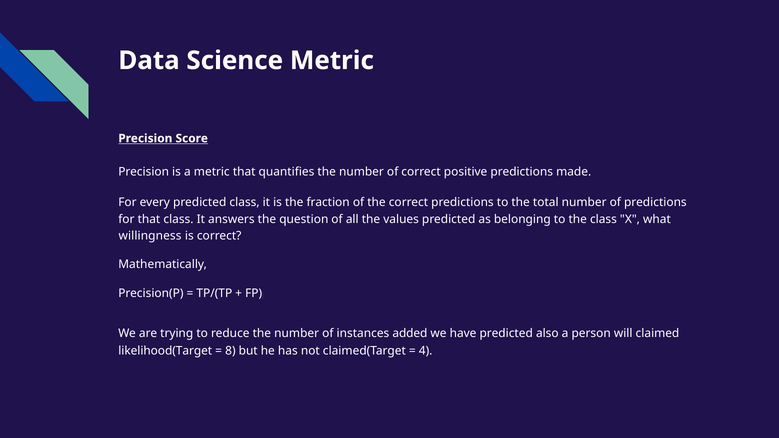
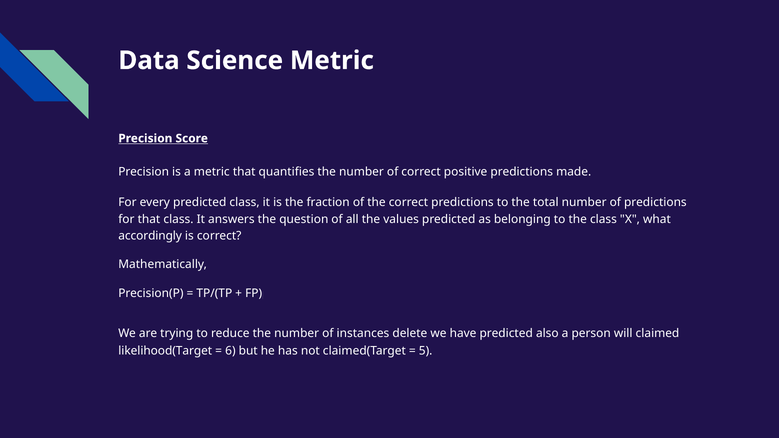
willingness: willingness -> accordingly (150, 236)
added: added -> delete (410, 333)
8: 8 -> 6 (230, 351)
4: 4 -> 5 (426, 351)
